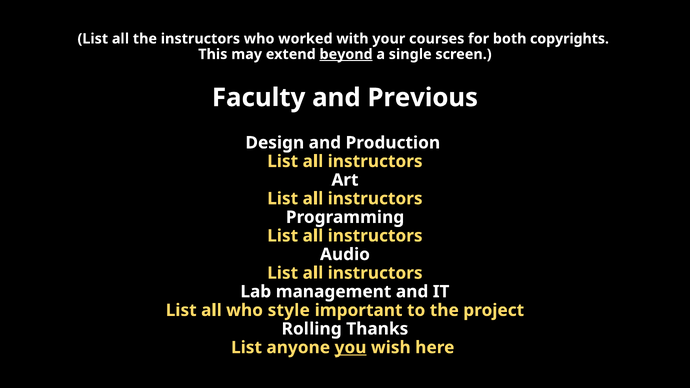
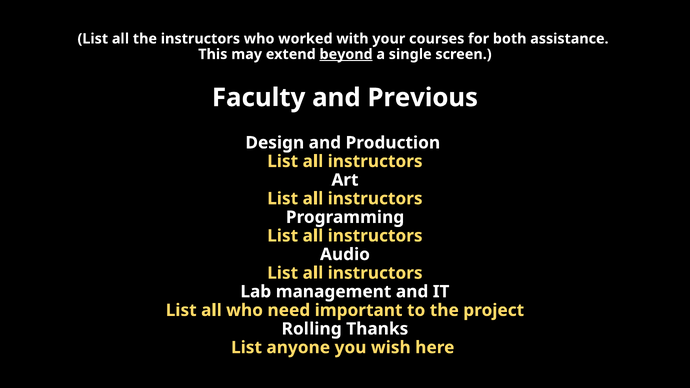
copyrights: copyrights -> assistance (569, 39)
style: style -> need (289, 310)
you underline: present -> none (351, 348)
